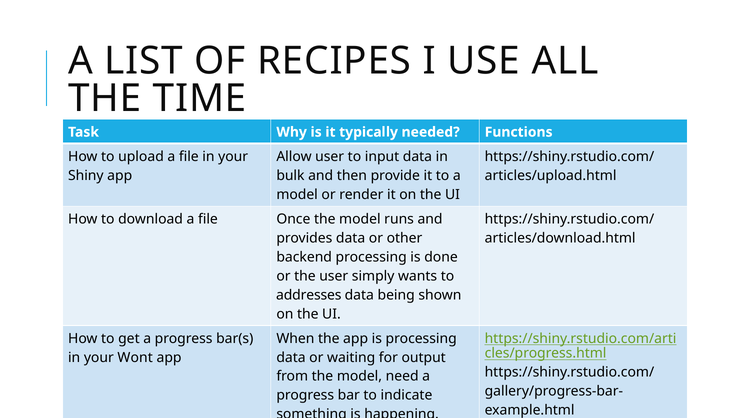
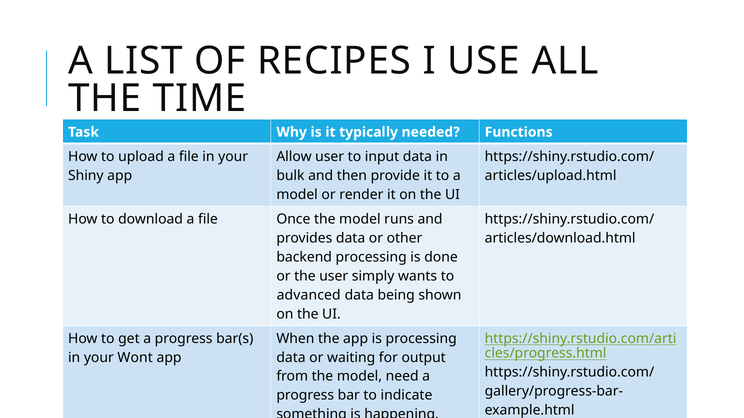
addresses: addresses -> advanced (309, 295)
